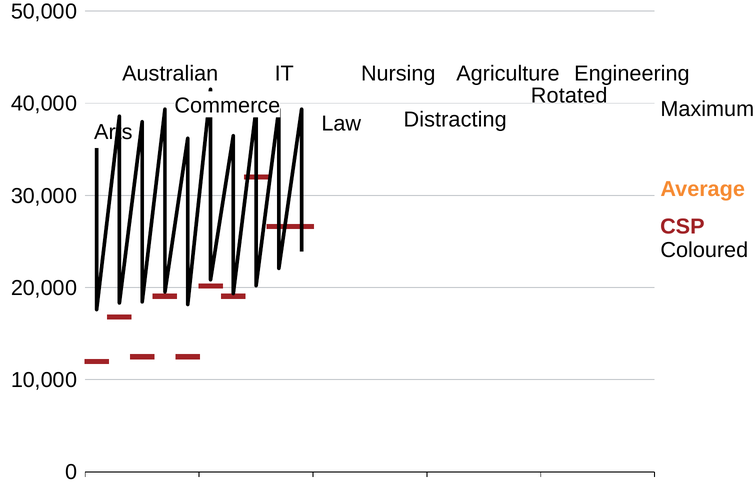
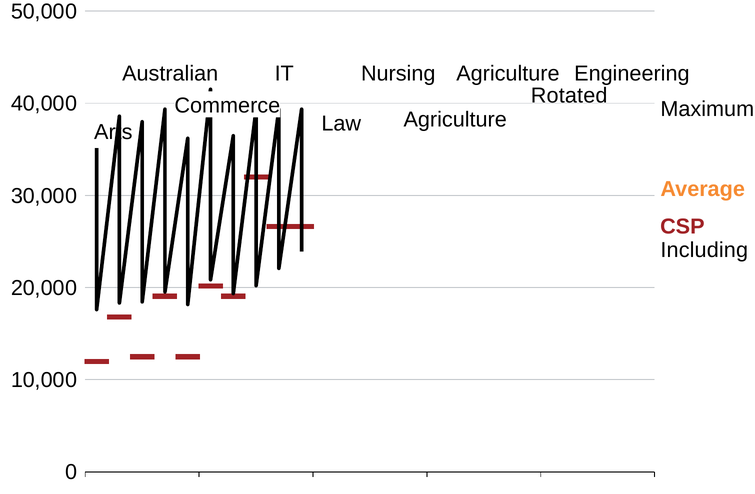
Distracting: Distracting -> Agriculture (455, 119)
Coloured: Coloured -> Including (704, 250)
